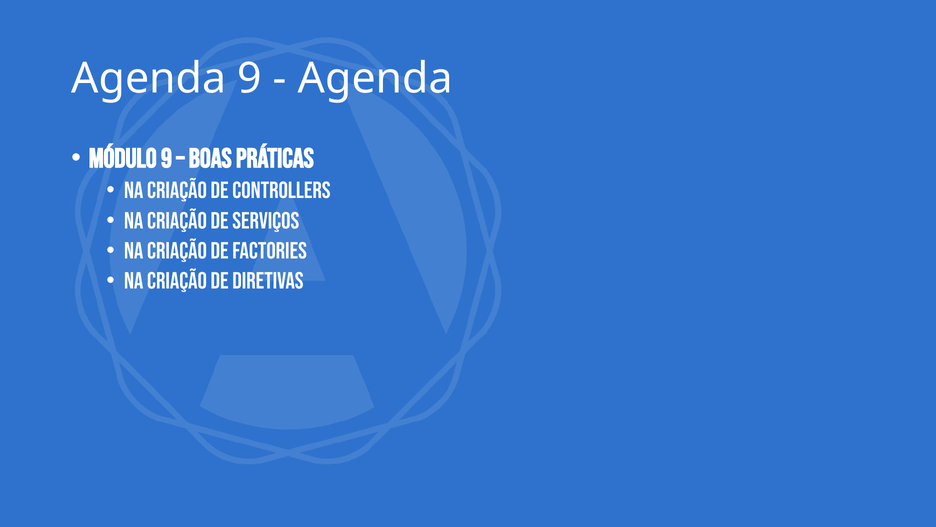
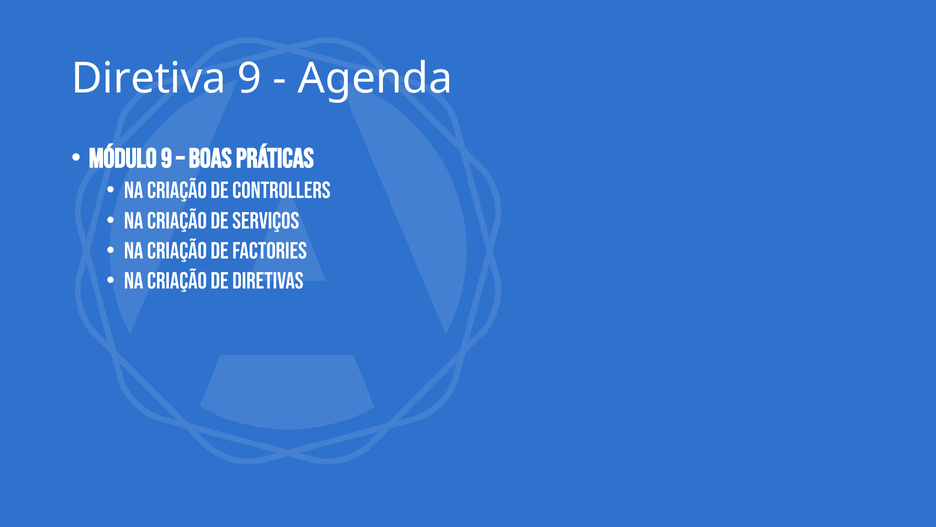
Agenda: Agenda -> Diretiva (149, 79)
